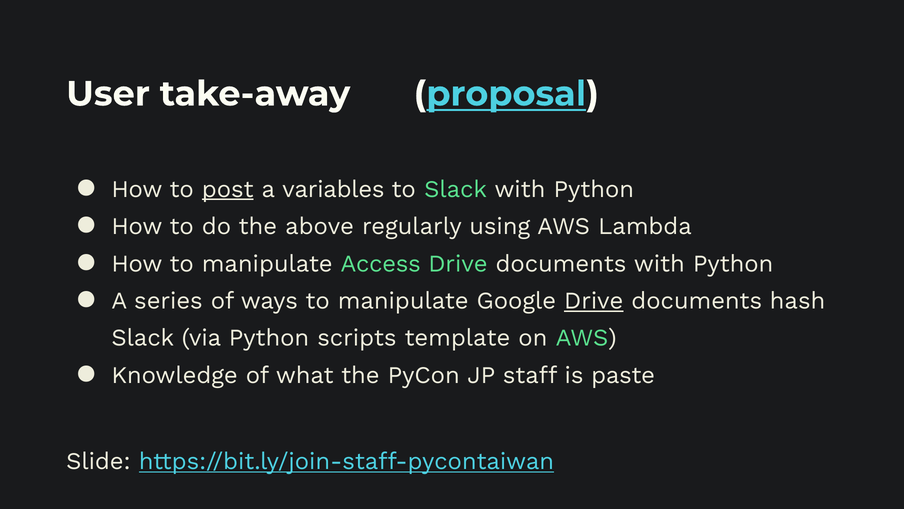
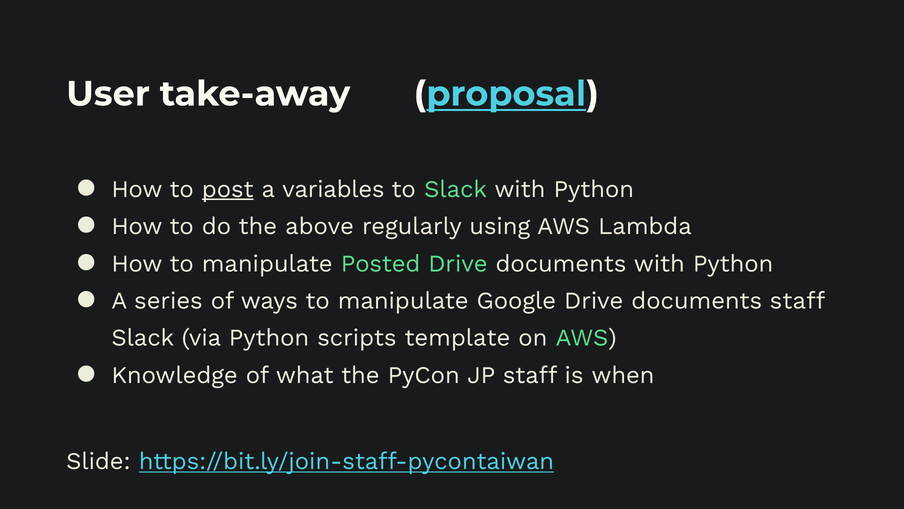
Access: Access -> Posted (381, 263)
Drive underline: present -> none (594, 301)
documents hash: hash -> staff (797, 301)
paste: paste -> when (623, 375)
